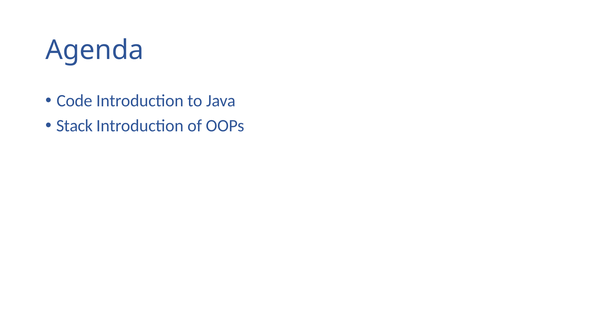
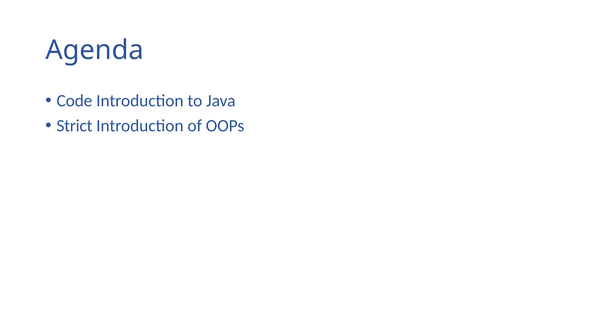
Stack: Stack -> Strict (74, 126)
